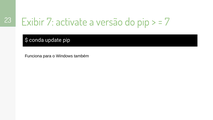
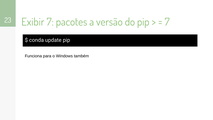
activate: activate -> pacotes (72, 22)
